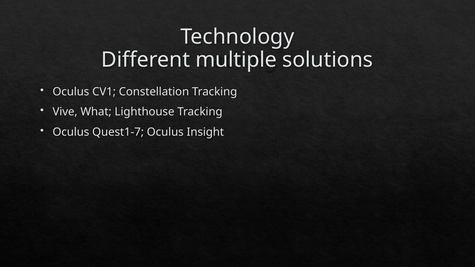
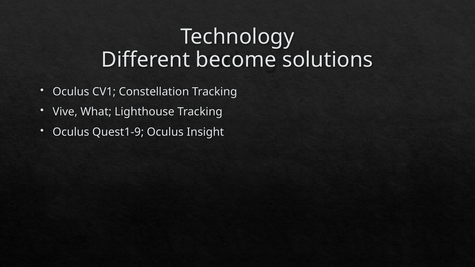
multiple: multiple -> become (236, 60)
Quest1-7: Quest1-7 -> Quest1-9 (118, 132)
